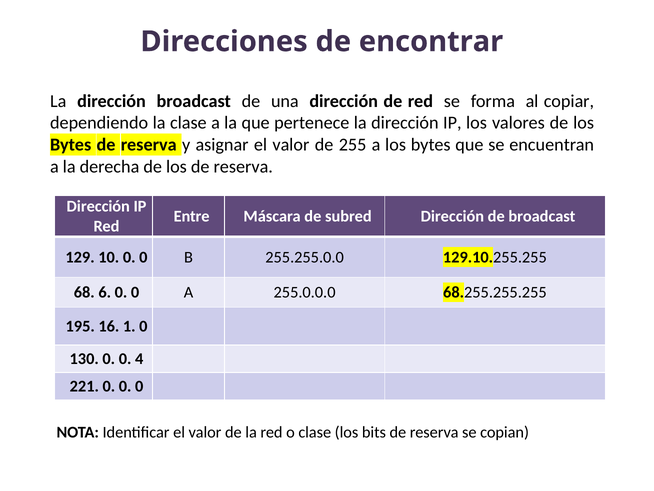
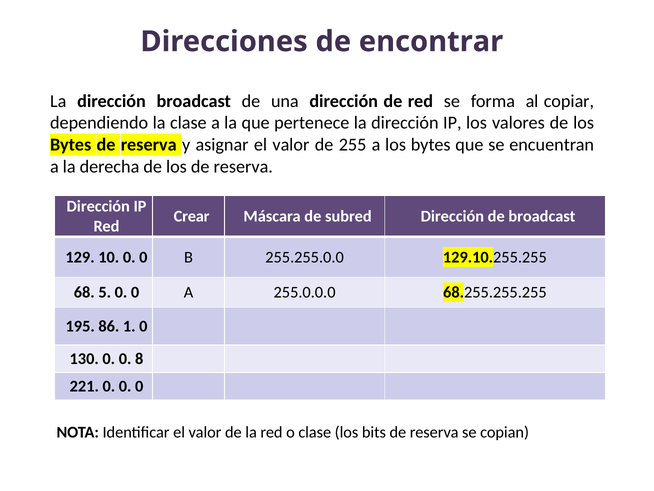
Entre: Entre -> Crear (192, 216)
6: 6 -> 5 (105, 292)
16: 16 -> 86 (109, 326)
4: 4 -> 8 (139, 359)
